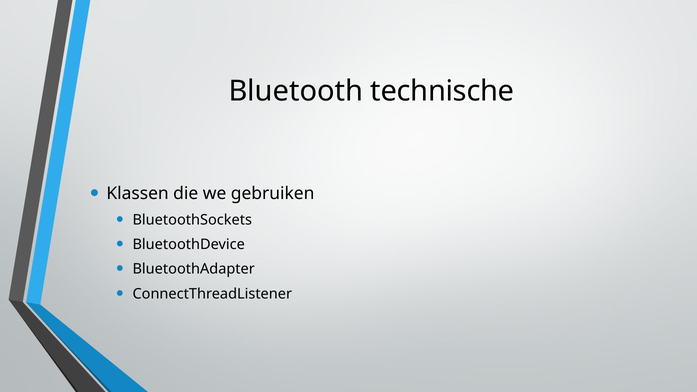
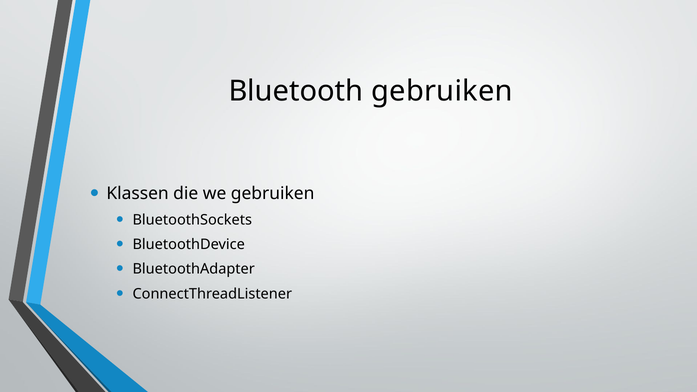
Bluetooth technische: technische -> gebruiken (442, 91)
